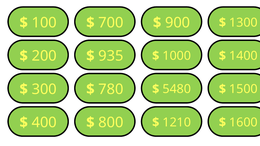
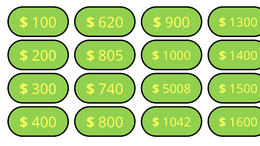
700: 700 -> 620 (111, 23)
935: 935 -> 805 (111, 56)
780: 780 -> 740 (111, 89)
5480: 5480 -> 5008 (177, 89)
1210: 1210 -> 1042 (177, 123)
